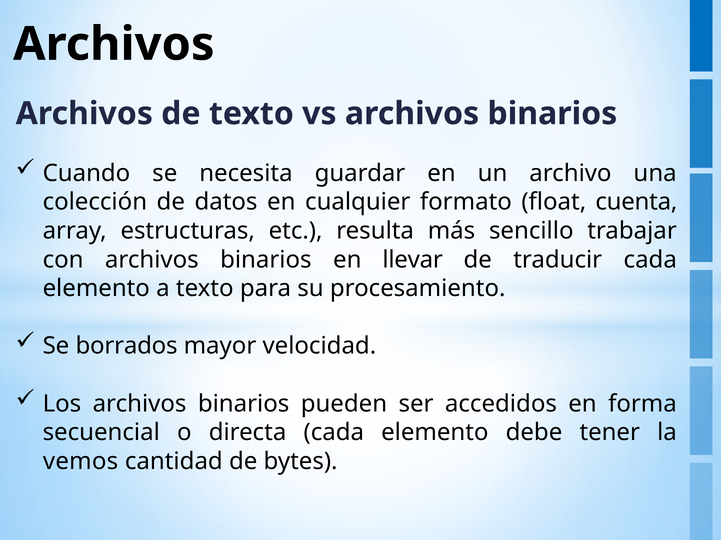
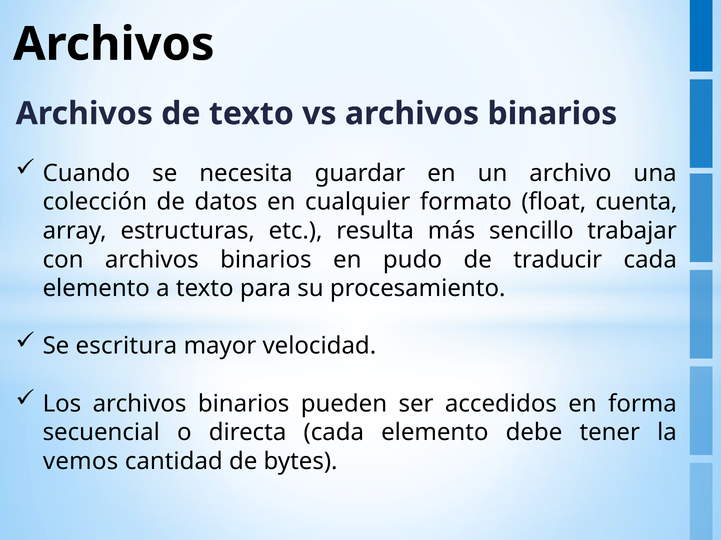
llevar: llevar -> pudo (412, 260)
borrados: borrados -> escritura (126, 347)
